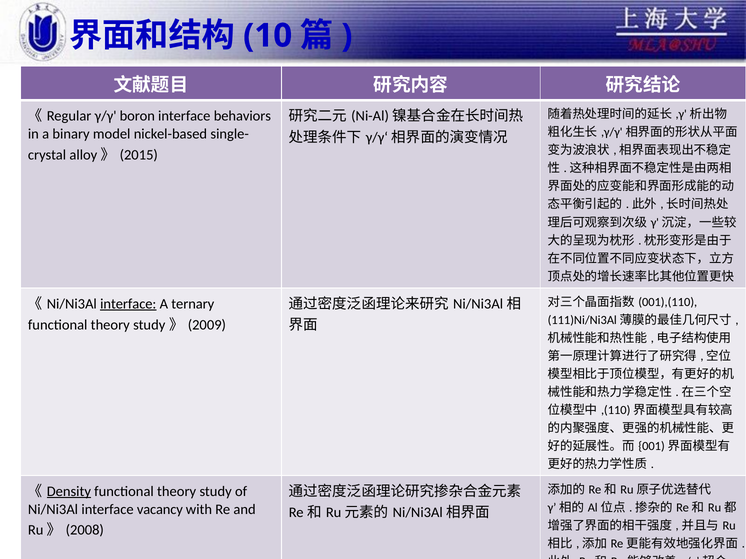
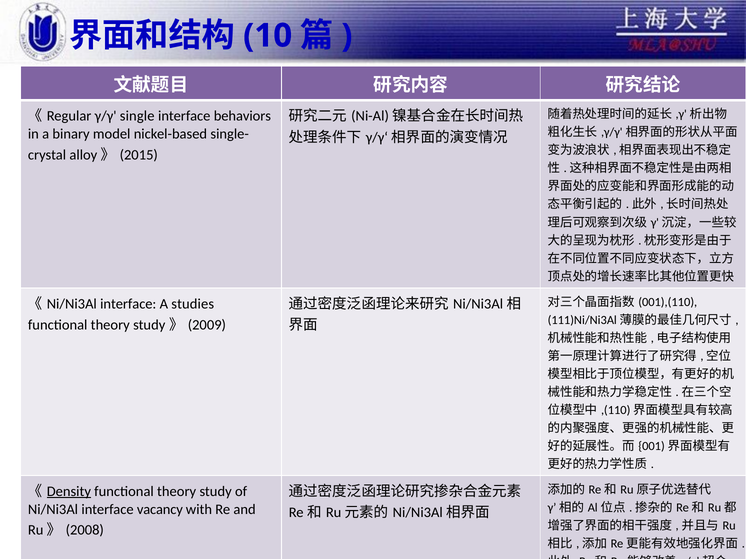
boron: boron -> single (137, 116)
interface underline: present -> none (128, 304)
ternary: ternary -> studies (193, 304)
